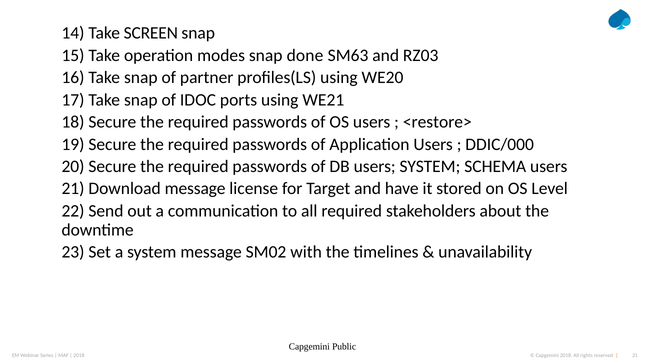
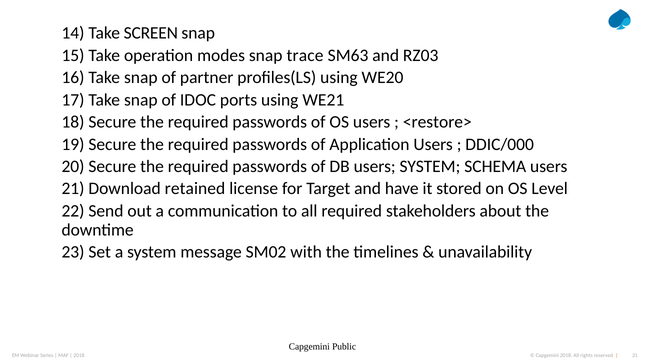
done: done -> trace (305, 55)
Download message: message -> retained (195, 189)
